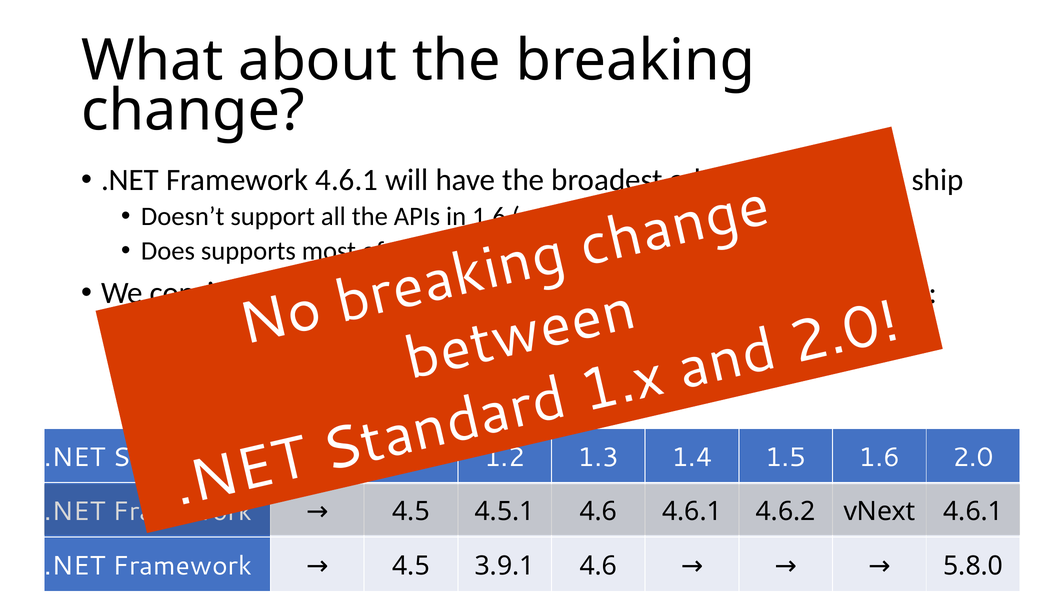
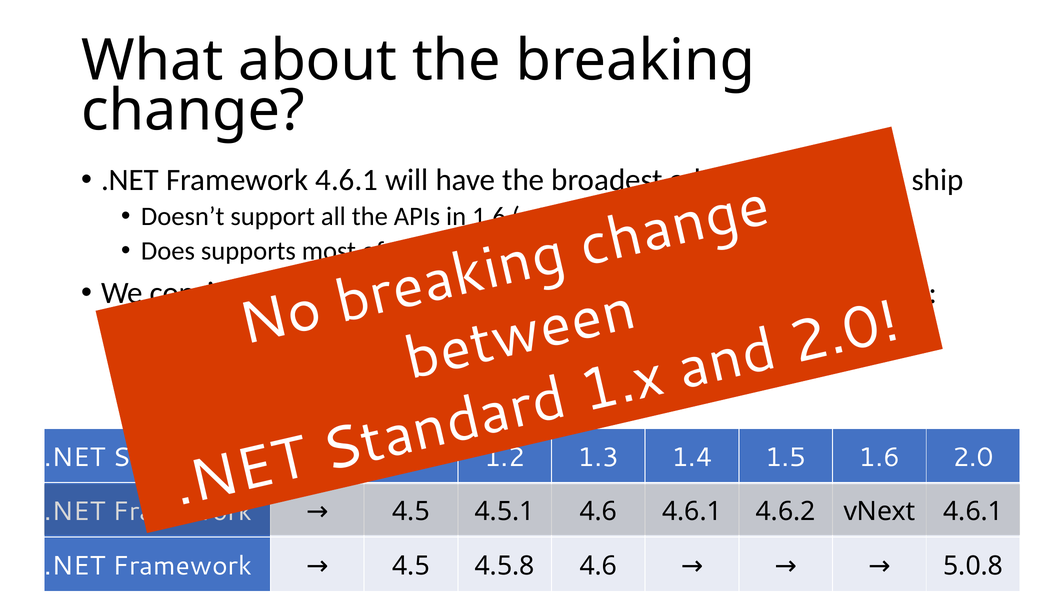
3.9.1: 3.9.1 -> 4.5.8 (505, 565)
5.8.0: 5.8.0 -> 5.0.8 (973, 565)
